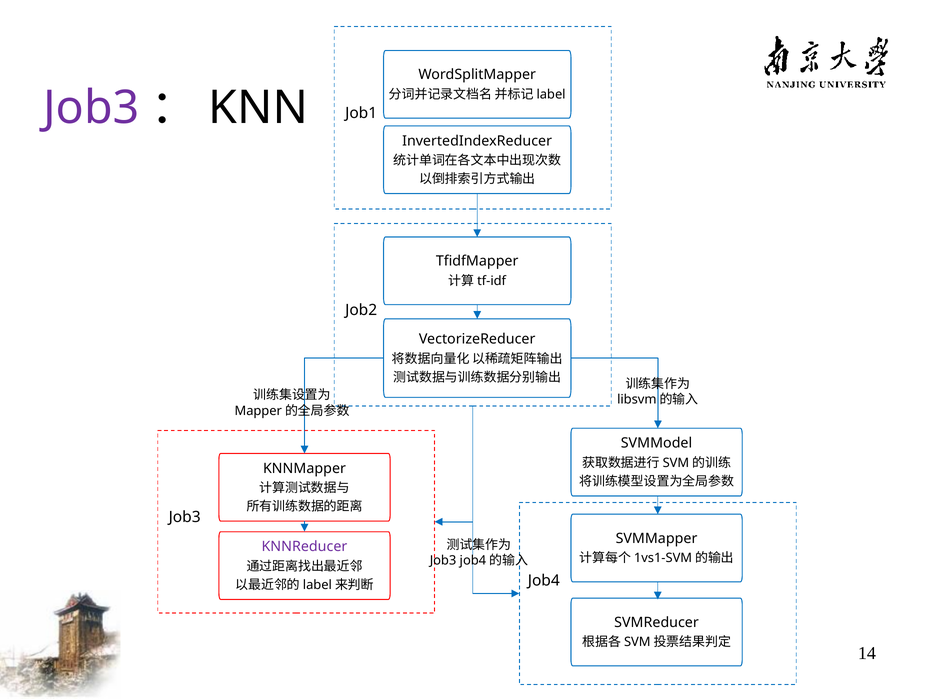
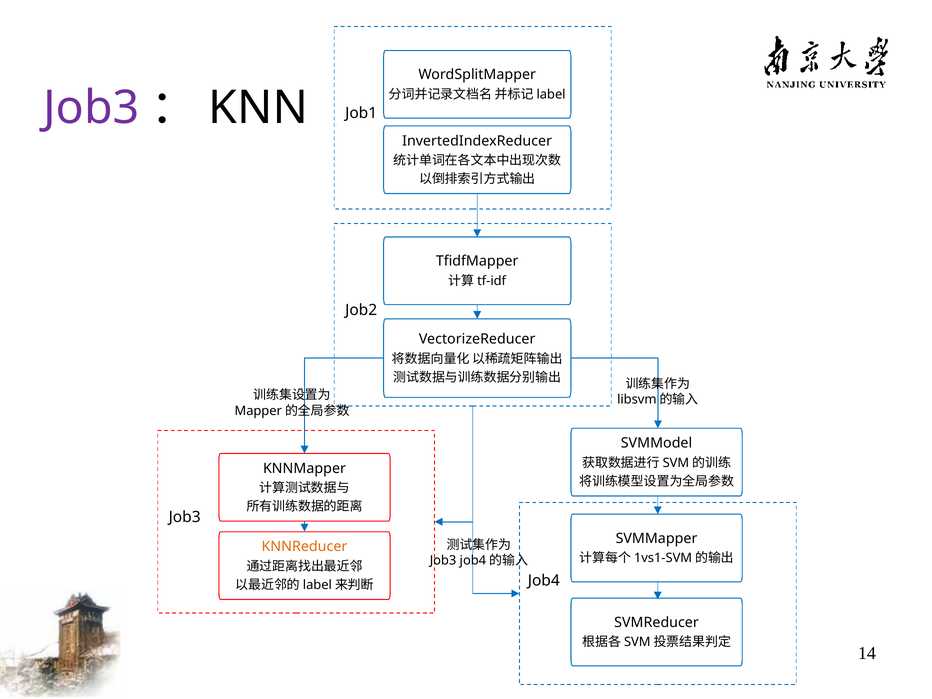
KNNReducer colour: purple -> orange (304, 547)
